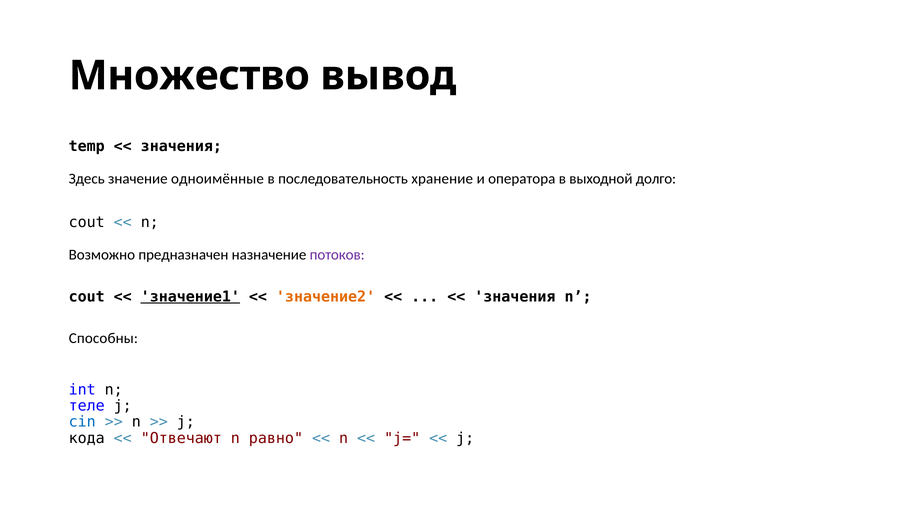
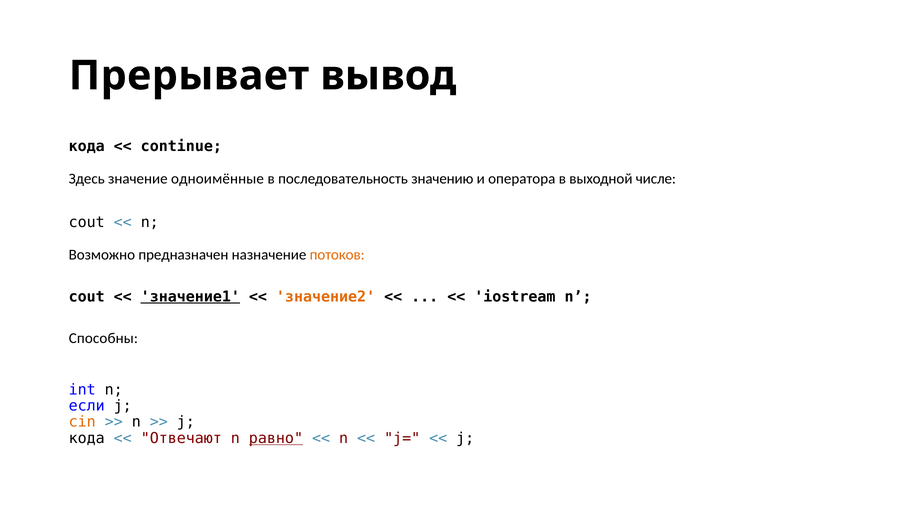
Множество: Множество -> Прерывает (189, 76)
temp: temp -> кода (87, 146)
значения: значения -> continue (181, 146)
хранение: хранение -> значению (442, 179)
долго: долго -> числе (656, 179)
потоков colour: purple -> orange (337, 255)
значения: значения -> iostream (515, 296)
теле: теле -> если (87, 406)
cin colour: blue -> orange (82, 422)
равно underline: none -> present (276, 438)
